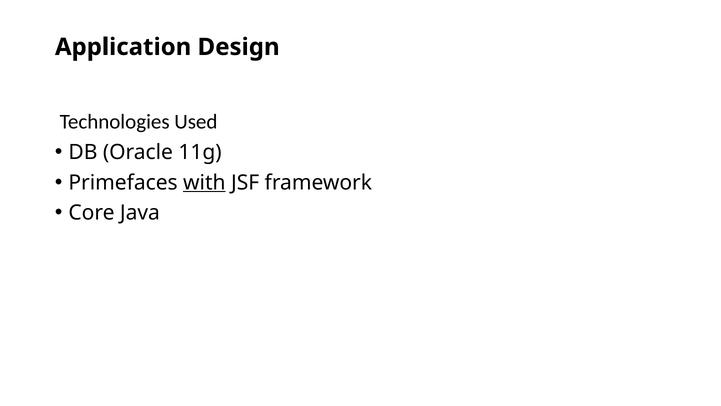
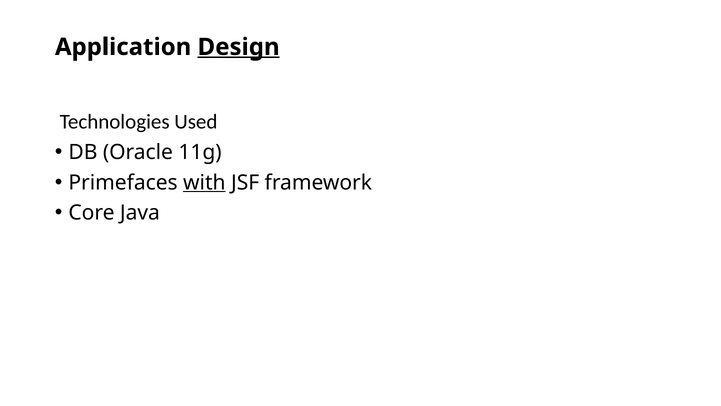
Design underline: none -> present (239, 47)
